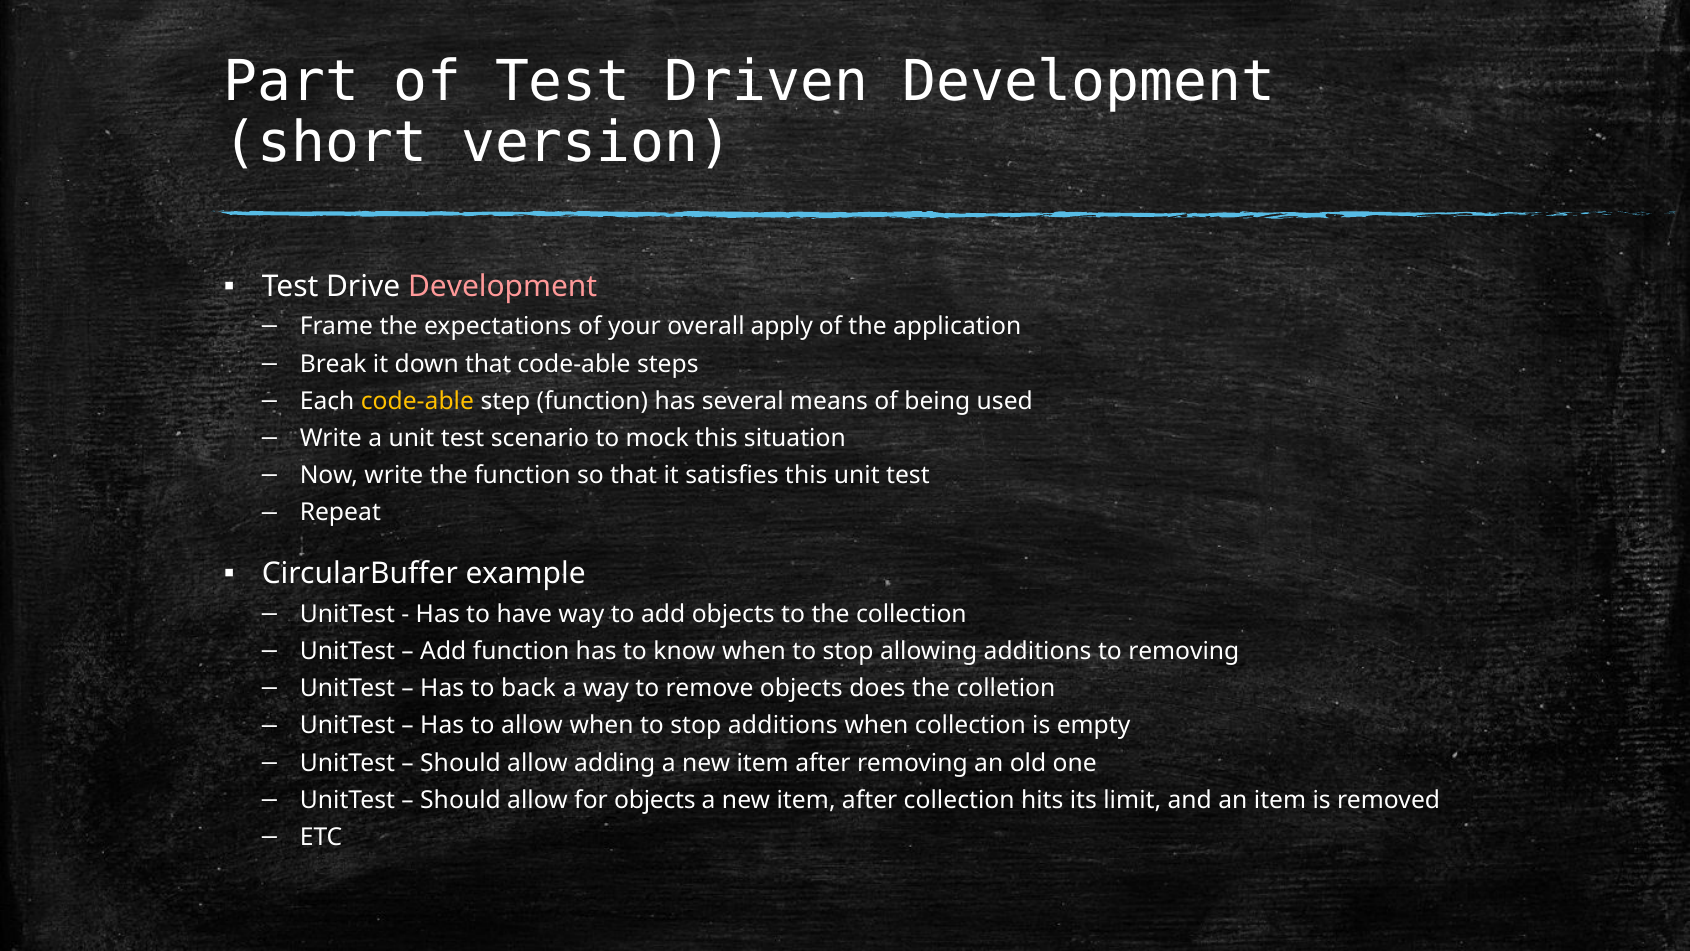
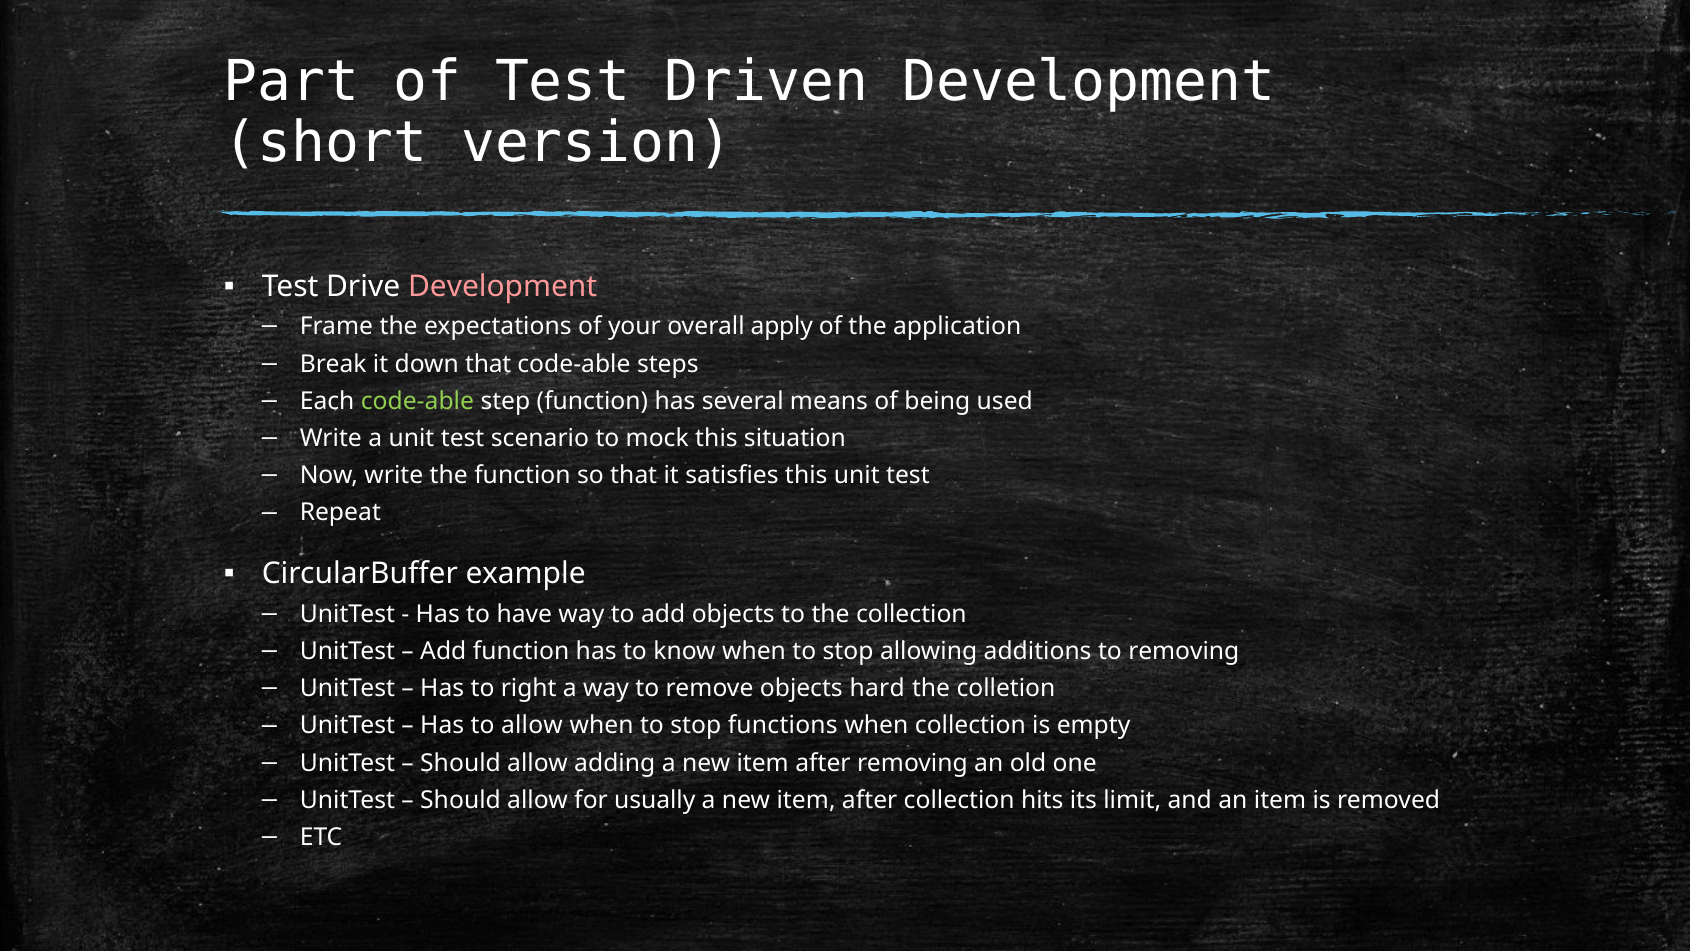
code-able colour: yellow -> light green (417, 401)
back: back -> right (529, 689)
does: does -> hard (877, 689)
stop additions: additions -> functions (783, 726)
for objects: objects -> usually (655, 800)
